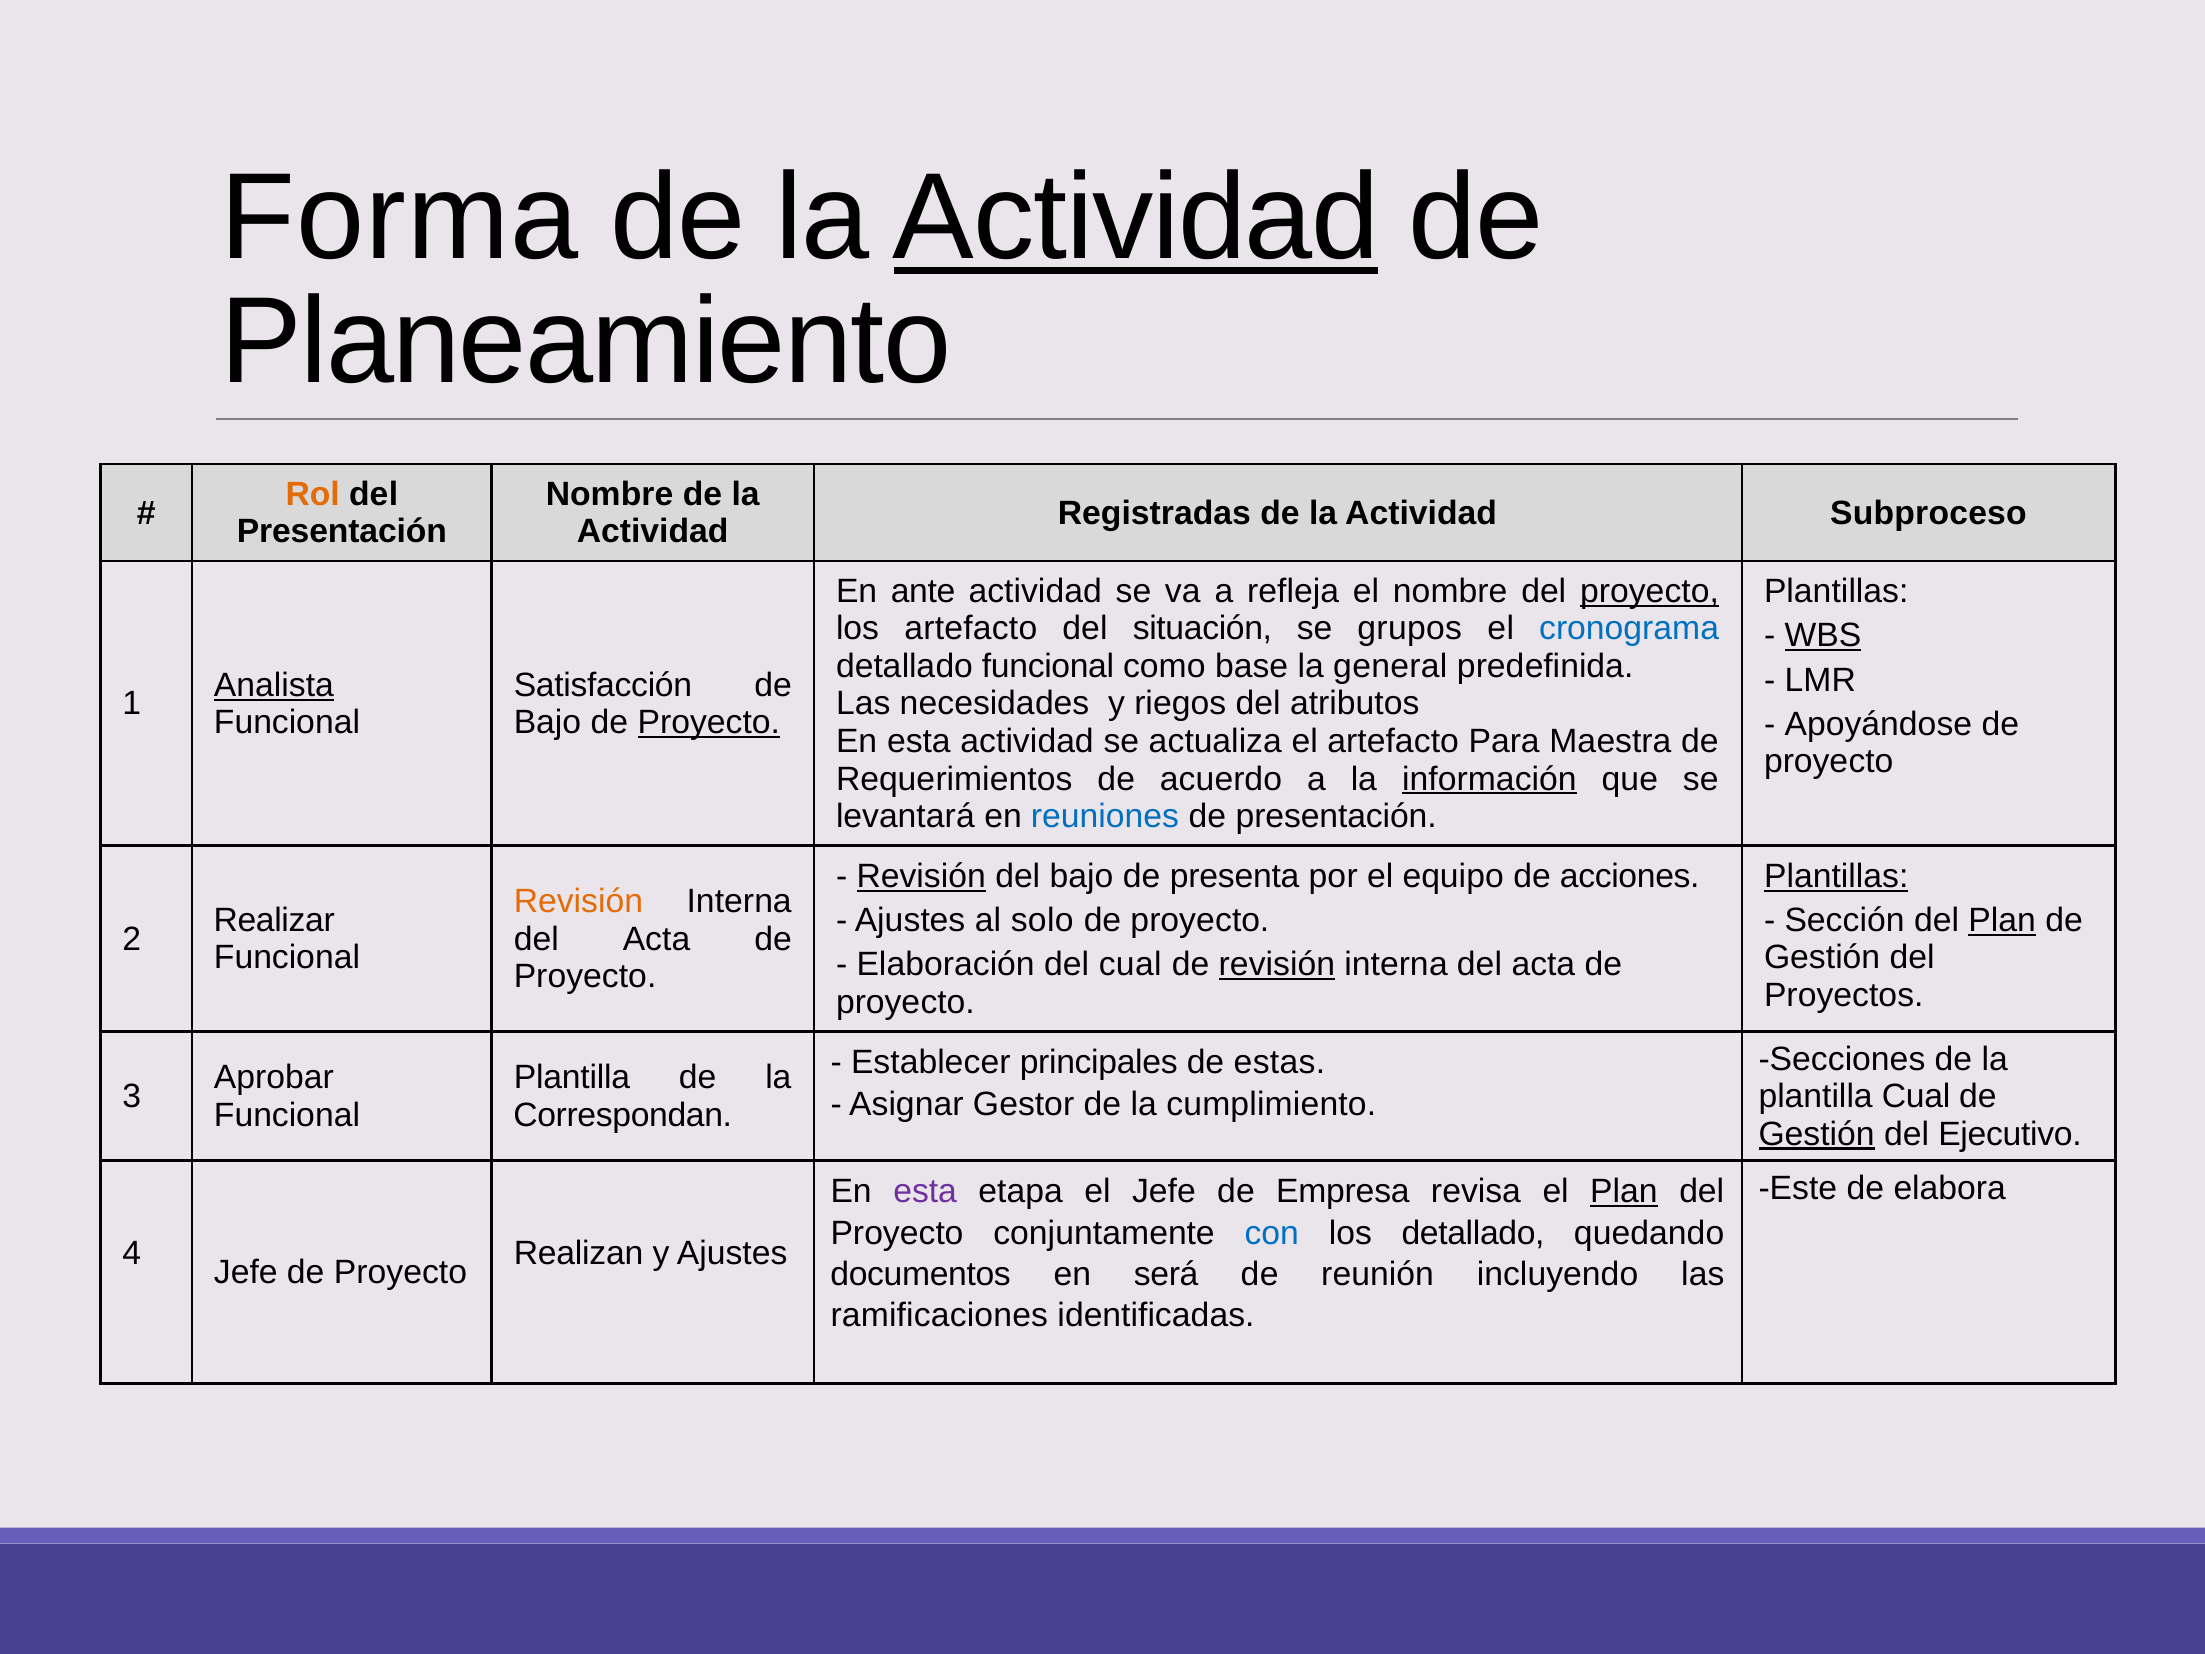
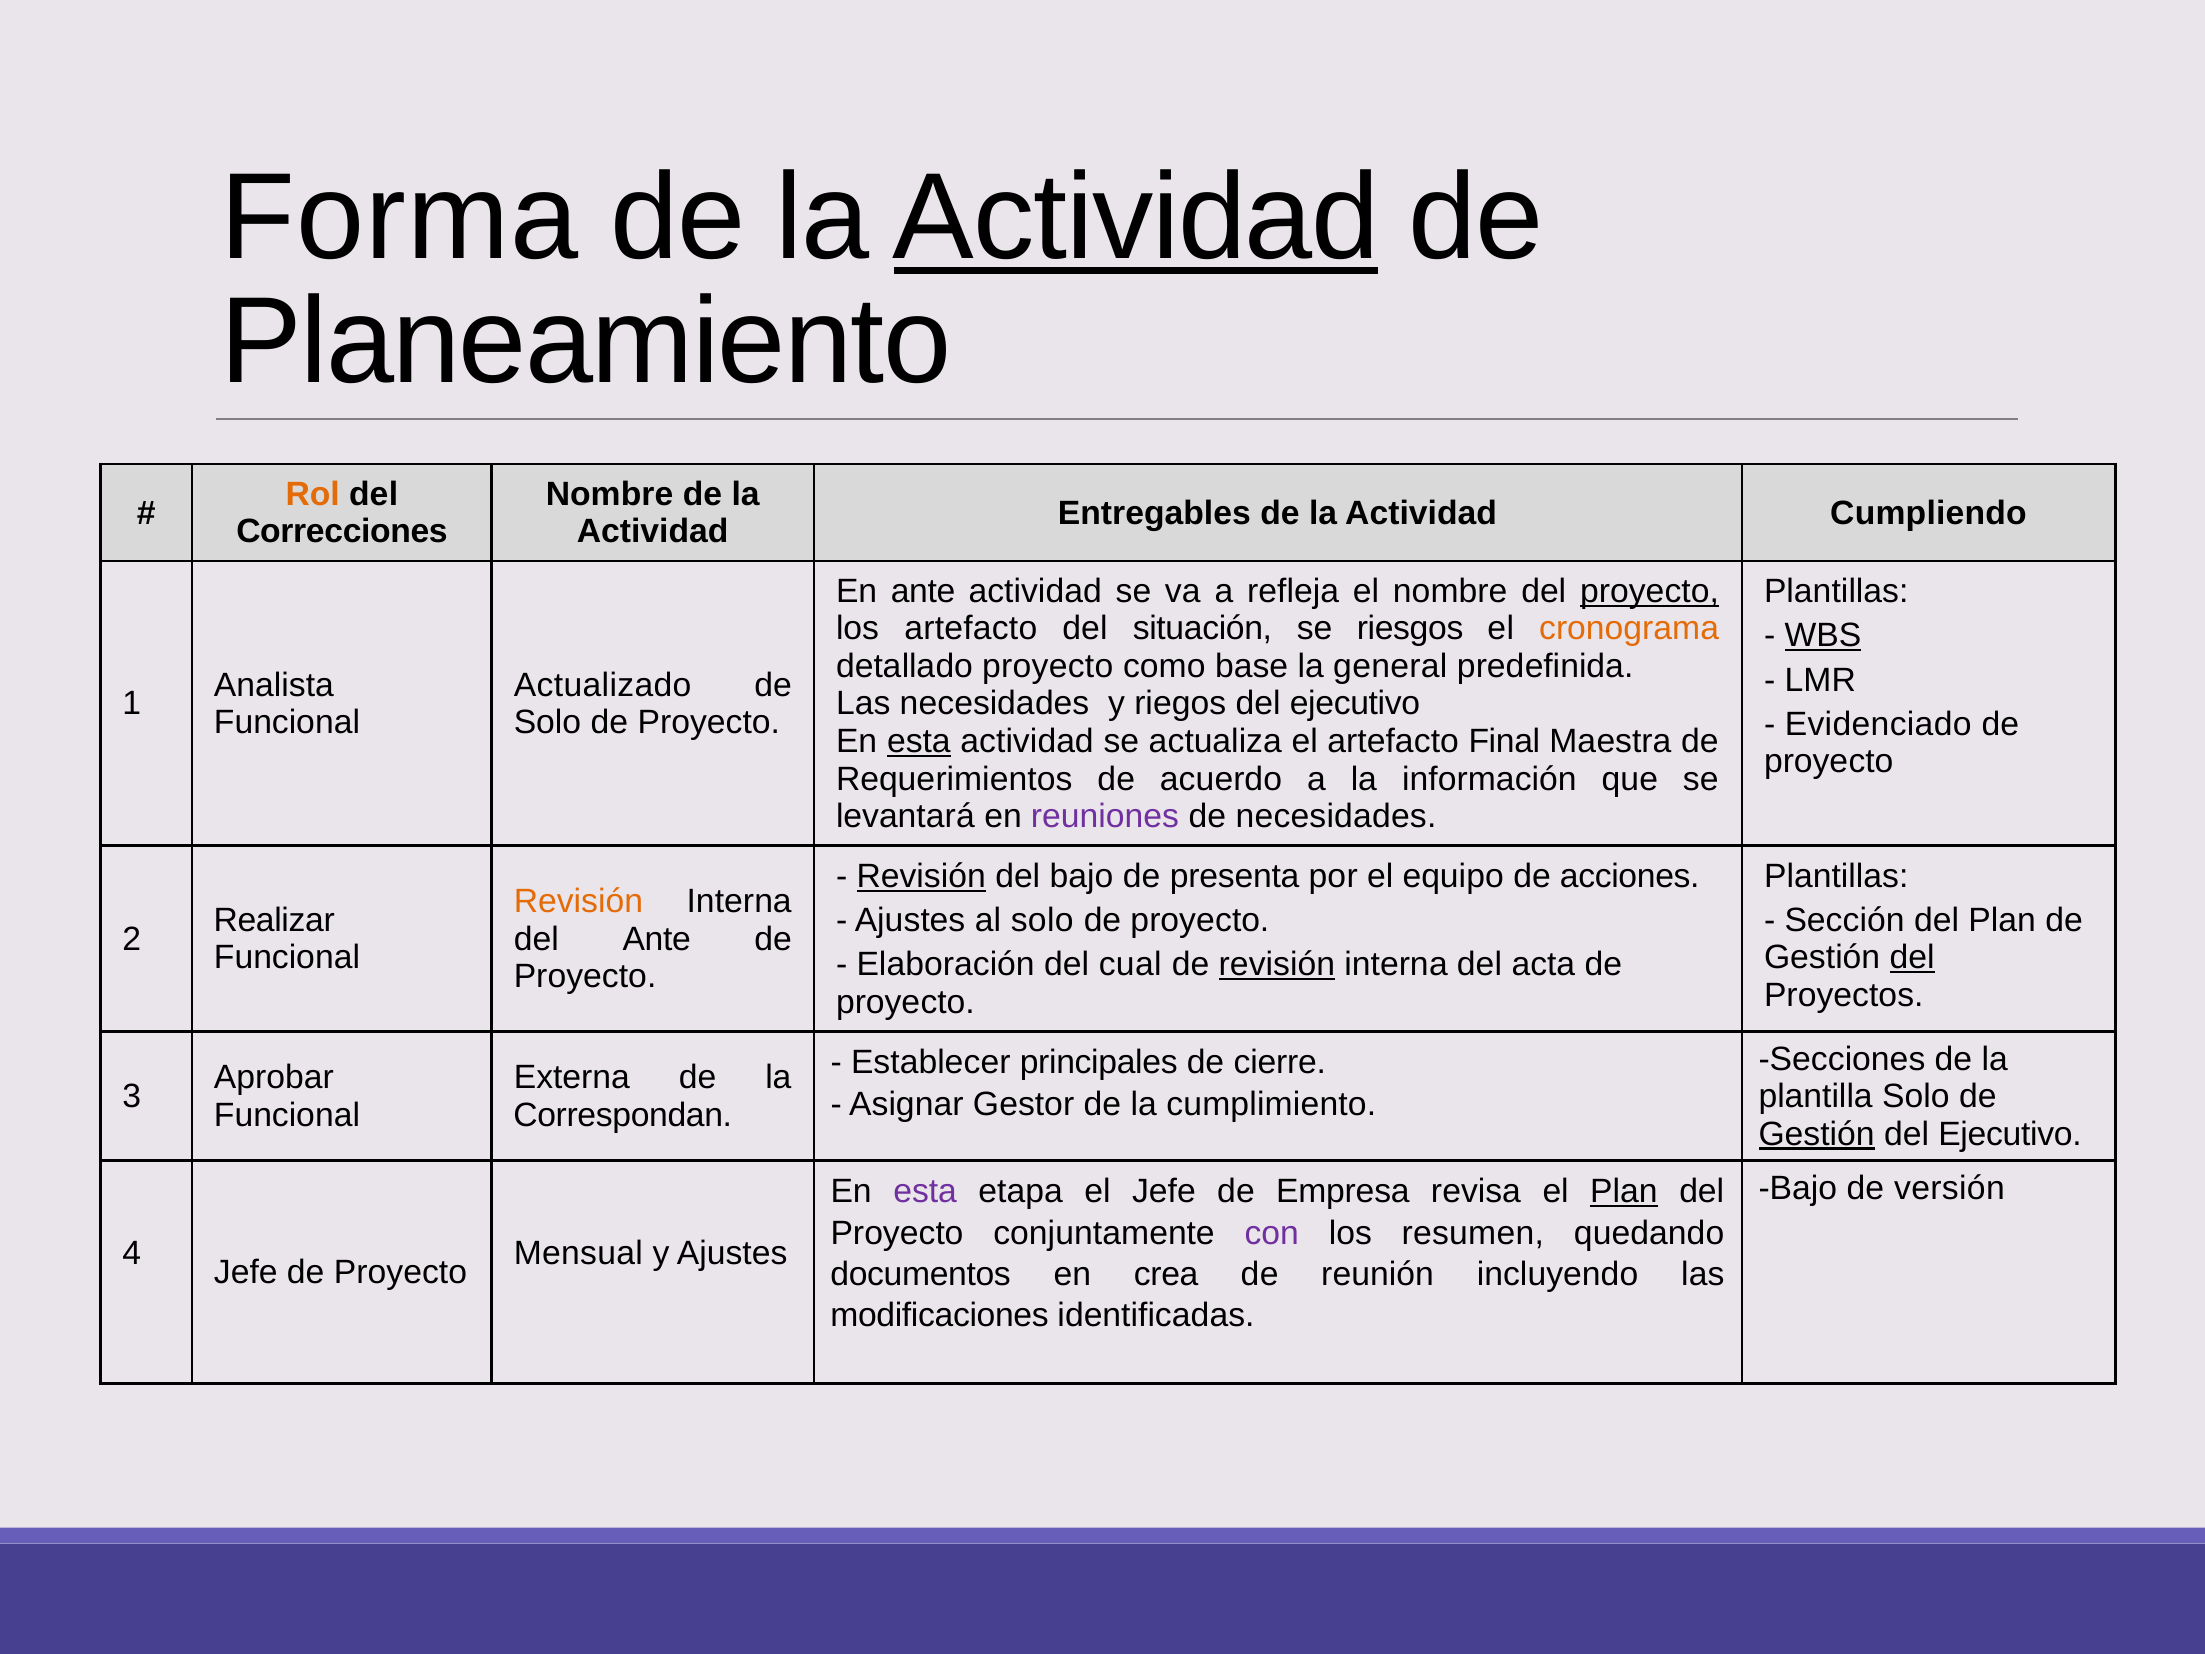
Registradas: Registradas -> Entregables (1154, 513)
Subproceso: Subproceso -> Cumpliendo (1928, 513)
Presentación: Presentación -> Correcciones (342, 532)
grupos: grupos -> riesgos (1410, 629)
cronograma colour: blue -> orange (1629, 629)
detallado funcional: funcional -> proyecto (1048, 666)
Analista underline: present -> none (274, 685)
Satisfacción: Satisfacción -> Actualizado (603, 685)
riegos del atributos: atributos -> ejecutivo (1355, 704)
Bajo: Bajo -> Solo (547, 723)
Proyecto underline: present -> none (709, 723)
Apoyándose: Apoyándose -> Evidenciado (1878, 724)
esta underline: none -> present (919, 741)
Para: Para -> Final (1504, 741)
información underline: present -> none (1489, 779)
reuniones colour: blue -> purple (1105, 816)
de presentación: presentación -> necesidades (1336, 816)
Plantillas underline: present -> none (1836, 876)
Plan underline: present -> none (2002, 920)
Acta: Acta -> Ante (657, 939)
del underline: none -> present (1912, 958)
estas: estas -> cierre (1280, 1063)
Plantilla: Plantilla -> Externa (572, 1078)
plantilla Cual: Cual -> Solo (1916, 1096)
Este: Este -> Bajo (1798, 1188)
elabora: elabora -> versión (1949, 1188)
con colour: blue -> purple (1272, 1233)
los detallado: detallado -> resumen (1473, 1233)
Realizan: Realizan -> Mensual (578, 1254)
será: será -> crea (1166, 1274)
ramificaciones: ramificaciones -> modificaciones (940, 1315)
